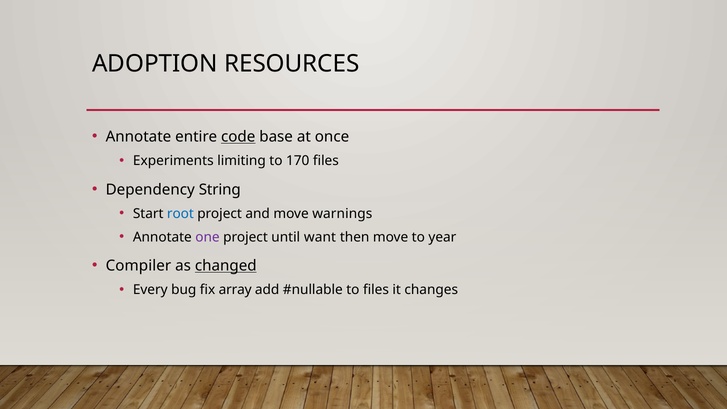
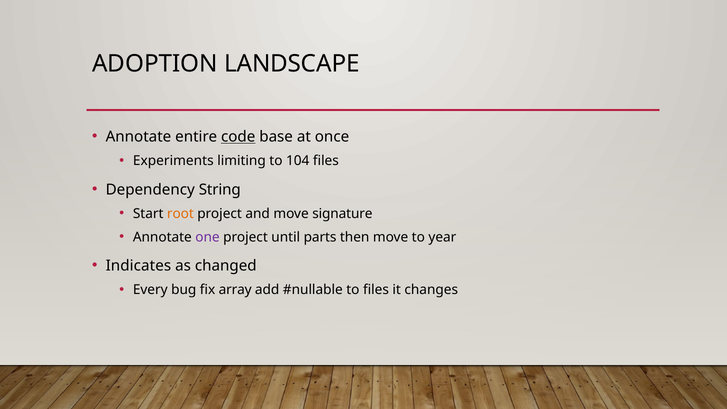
RESOURCES: RESOURCES -> LANDSCAPE (292, 64)
170: 170 -> 104 (298, 161)
root colour: blue -> orange (180, 214)
warnings: warnings -> signature (342, 214)
want: want -> parts (320, 237)
Compiler: Compiler -> Indicates (138, 266)
changed underline: present -> none (226, 266)
